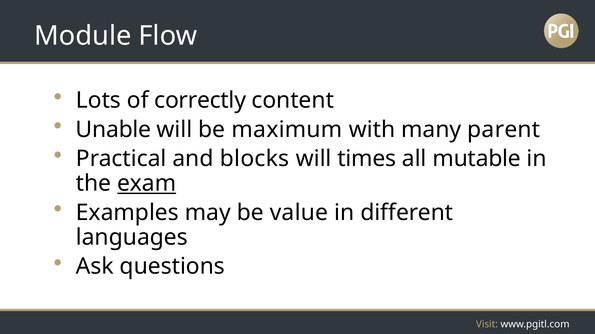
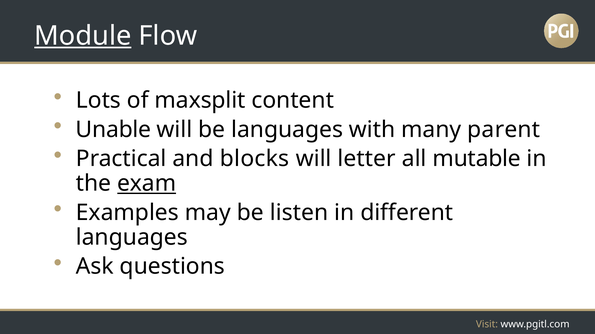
Module underline: none -> present (83, 36)
correctly: correctly -> maxsplit (200, 101)
be maximum: maximum -> languages (287, 130)
times: times -> letter (367, 159)
value: value -> listen (299, 213)
